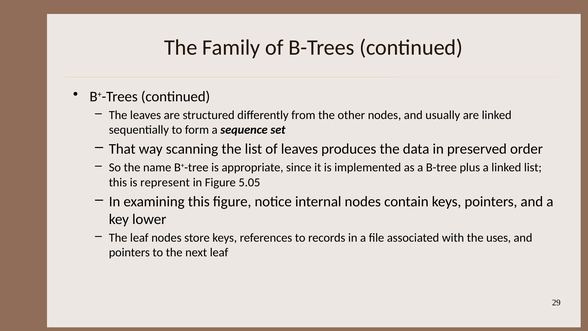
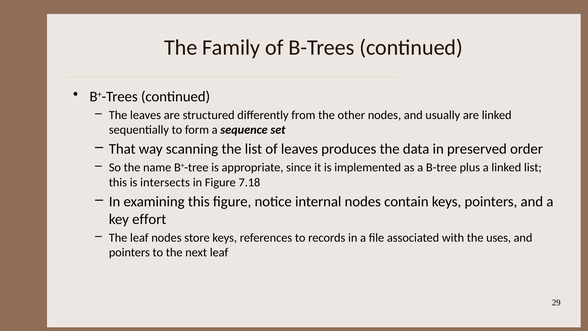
represent: represent -> intersects (165, 182)
5.05: 5.05 -> 7.18 (249, 182)
lower: lower -> effort (149, 219)
